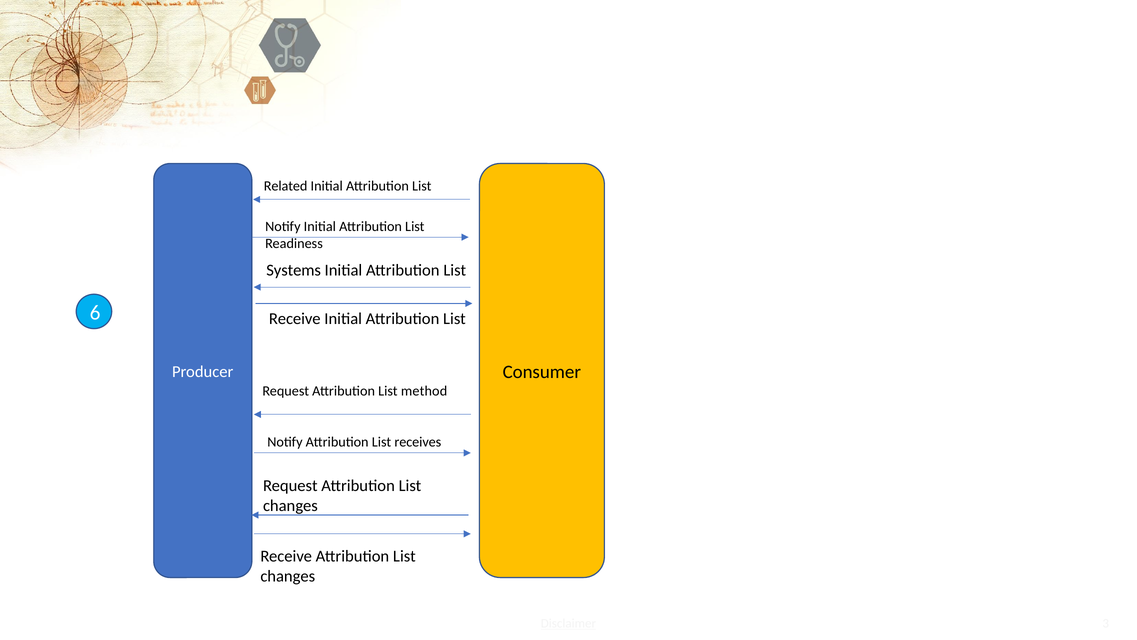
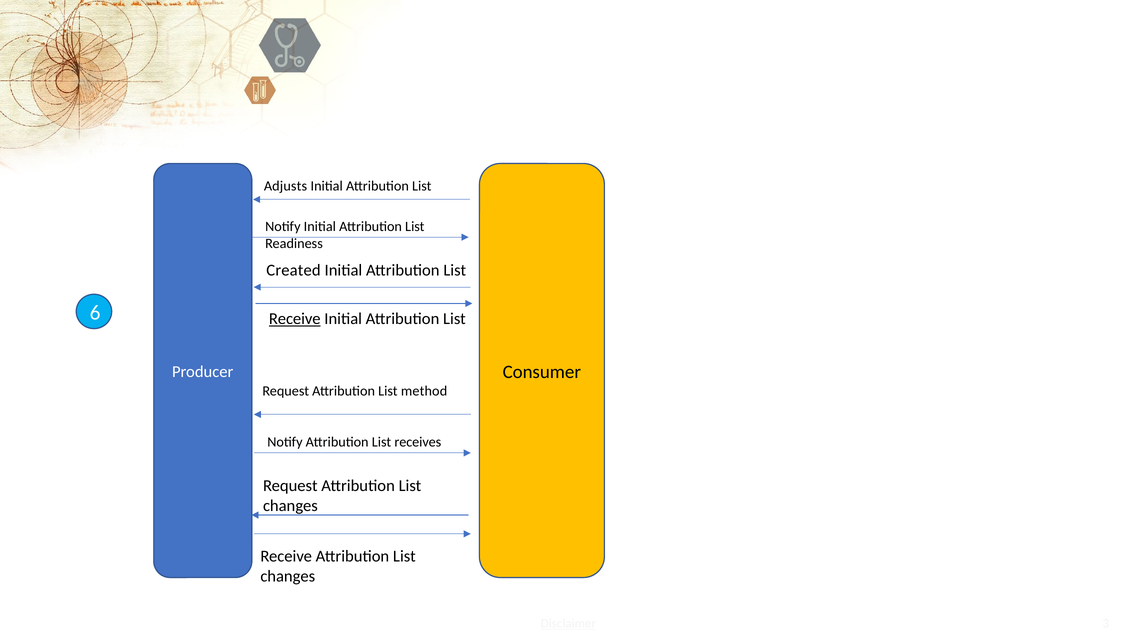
Related: Related -> Adjusts (286, 186)
Systems: Systems -> Created (294, 270)
Receive underline: none -> present (295, 319)
